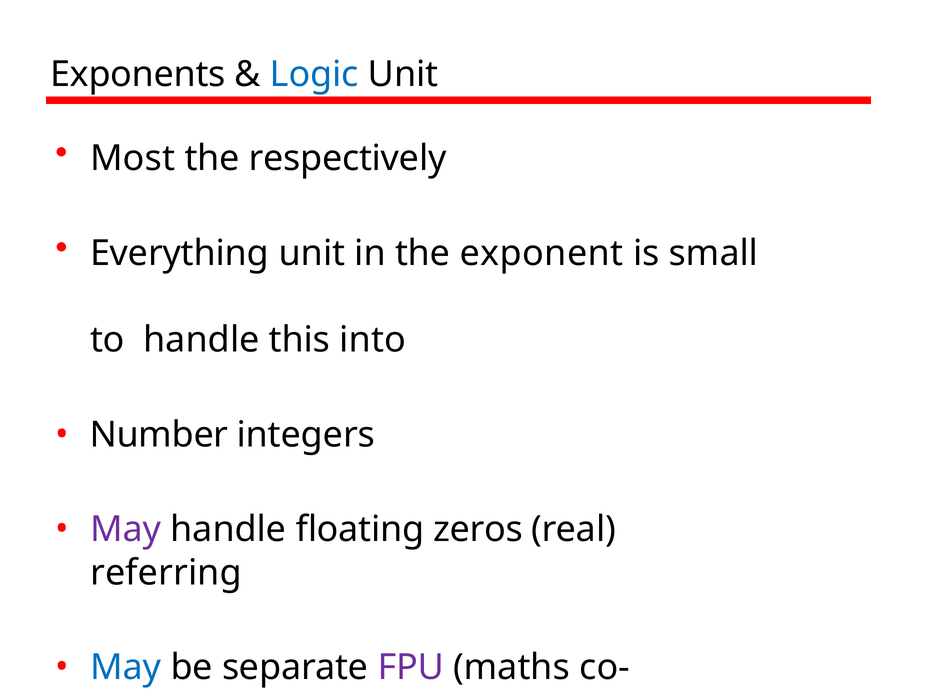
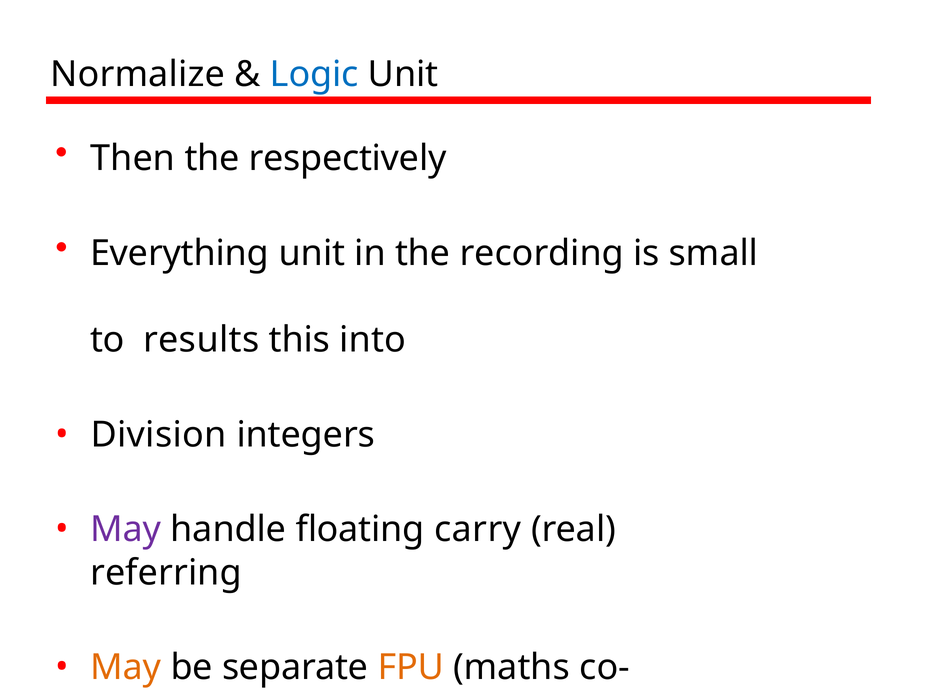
Exponents: Exponents -> Normalize (138, 74)
Most: Most -> Then (133, 158)
exponent: exponent -> recording (542, 253)
to handle: handle -> results (201, 340)
Number: Number -> Division (159, 435)
zeros: zeros -> carry (478, 529)
May colour: blue -> orange (126, 667)
FPU colour: purple -> orange (411, 667)
